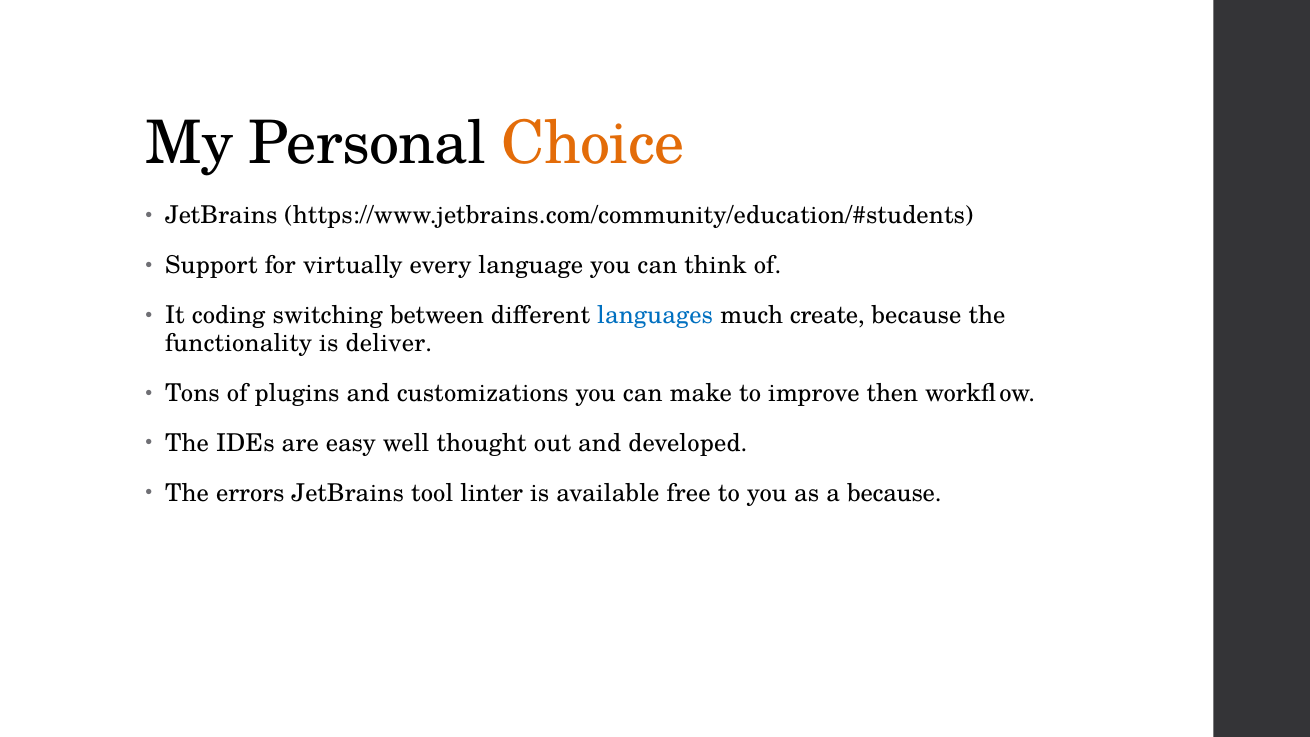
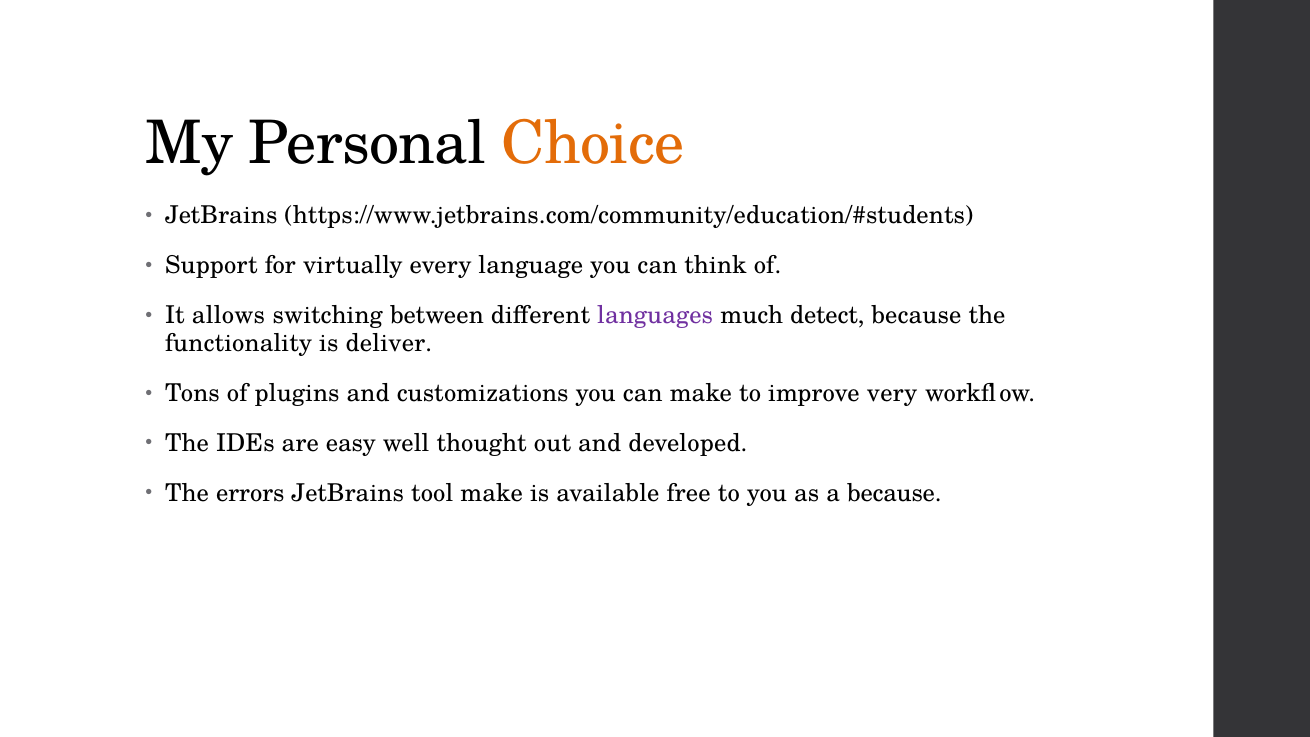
coding: coding -> allows (229, 315)
languages colour: blue -> purple (655, 315)
create: create -> detect (827, 315)
then: then -> very (892, 393)
tool linter: linter -> make (492, 493)
